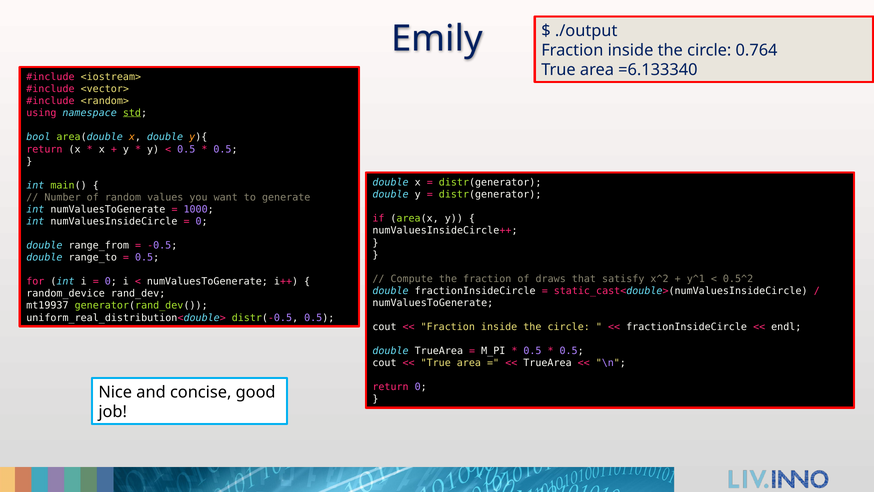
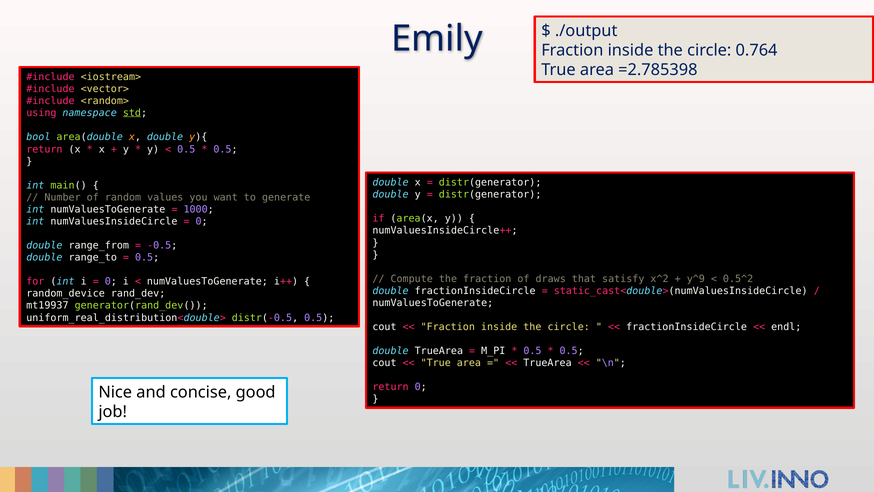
=6.133340: =6.133340 -> =2.785398 (658, 70)
y^1: y^1 -> y^9 (696, 279)
